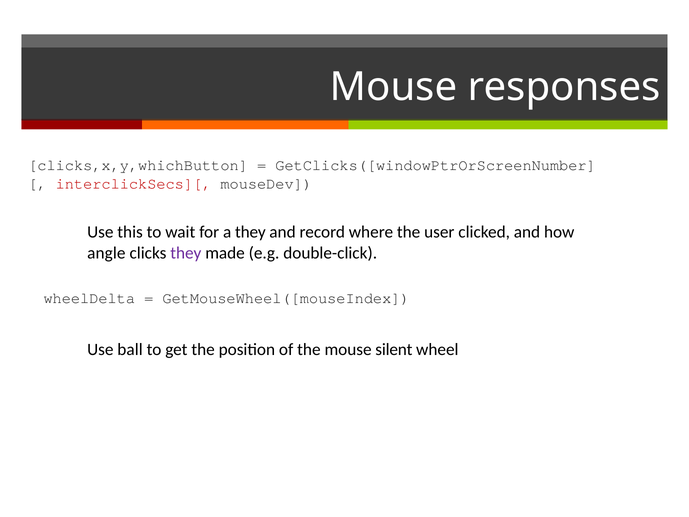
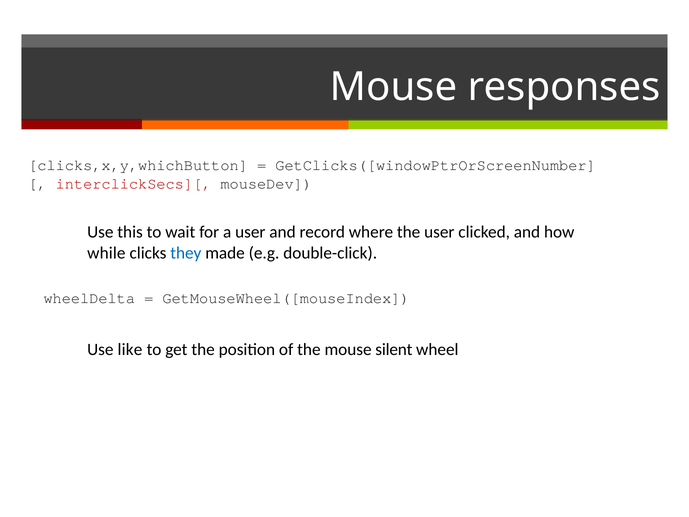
a they: they -> user (250, 232)
angle: angle -> while (106, 253)
they colour: purple -> blue (186, 253)
ball: ball -> like (130, 350)
